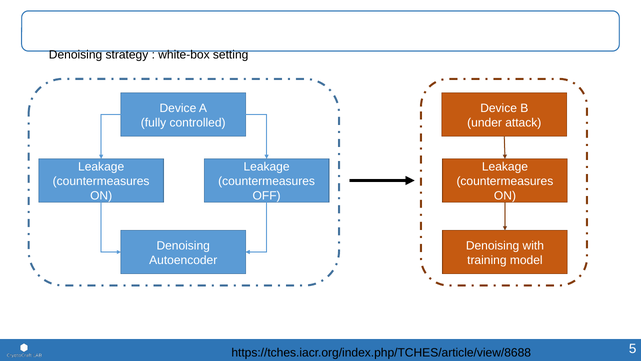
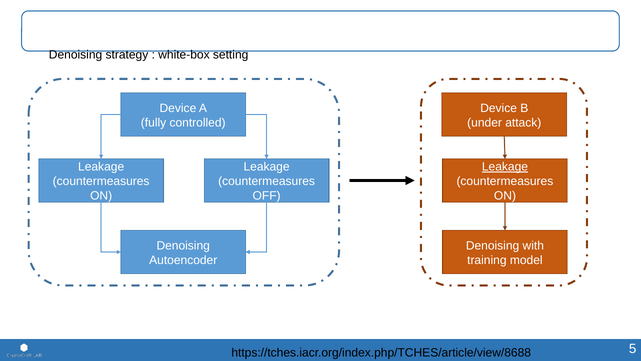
Leakage underline: none -> present (505, 167)
